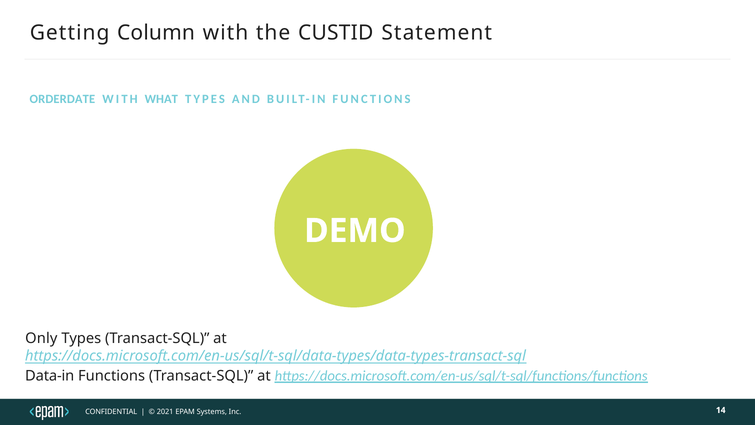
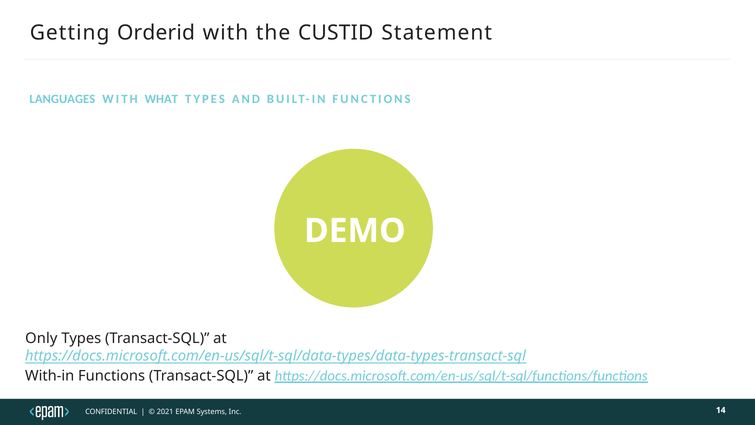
Column: Column -> Orderid (156, 33)
ORDERDATE: ORDERDATE -> LANGUAGES (62, 99)
Data-in: Data-in -> With-in (50, 376)
